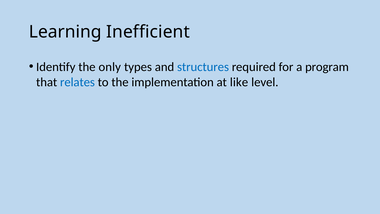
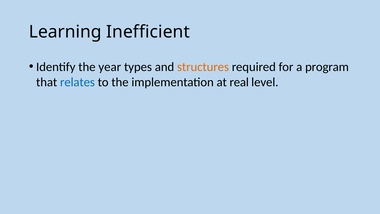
only: only -> year (110, 67)
structures colour: blue -> orange (203, 67)
like: like -> real (239, 82)
